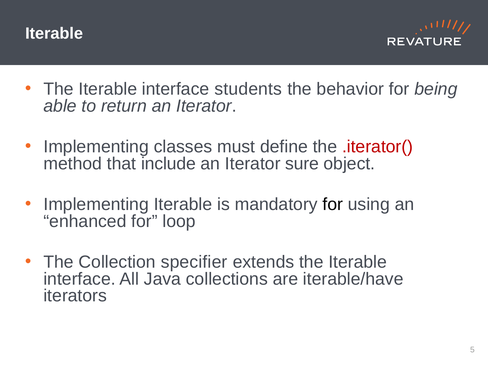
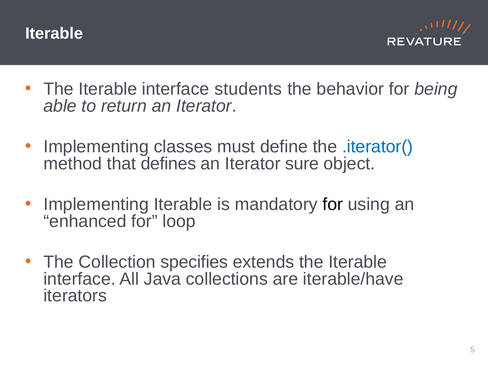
.iterator( colour: red -> blue (378, 147)
include: include -> defines (168, 164)
specifier: specifier -> specifies (194, 262)
